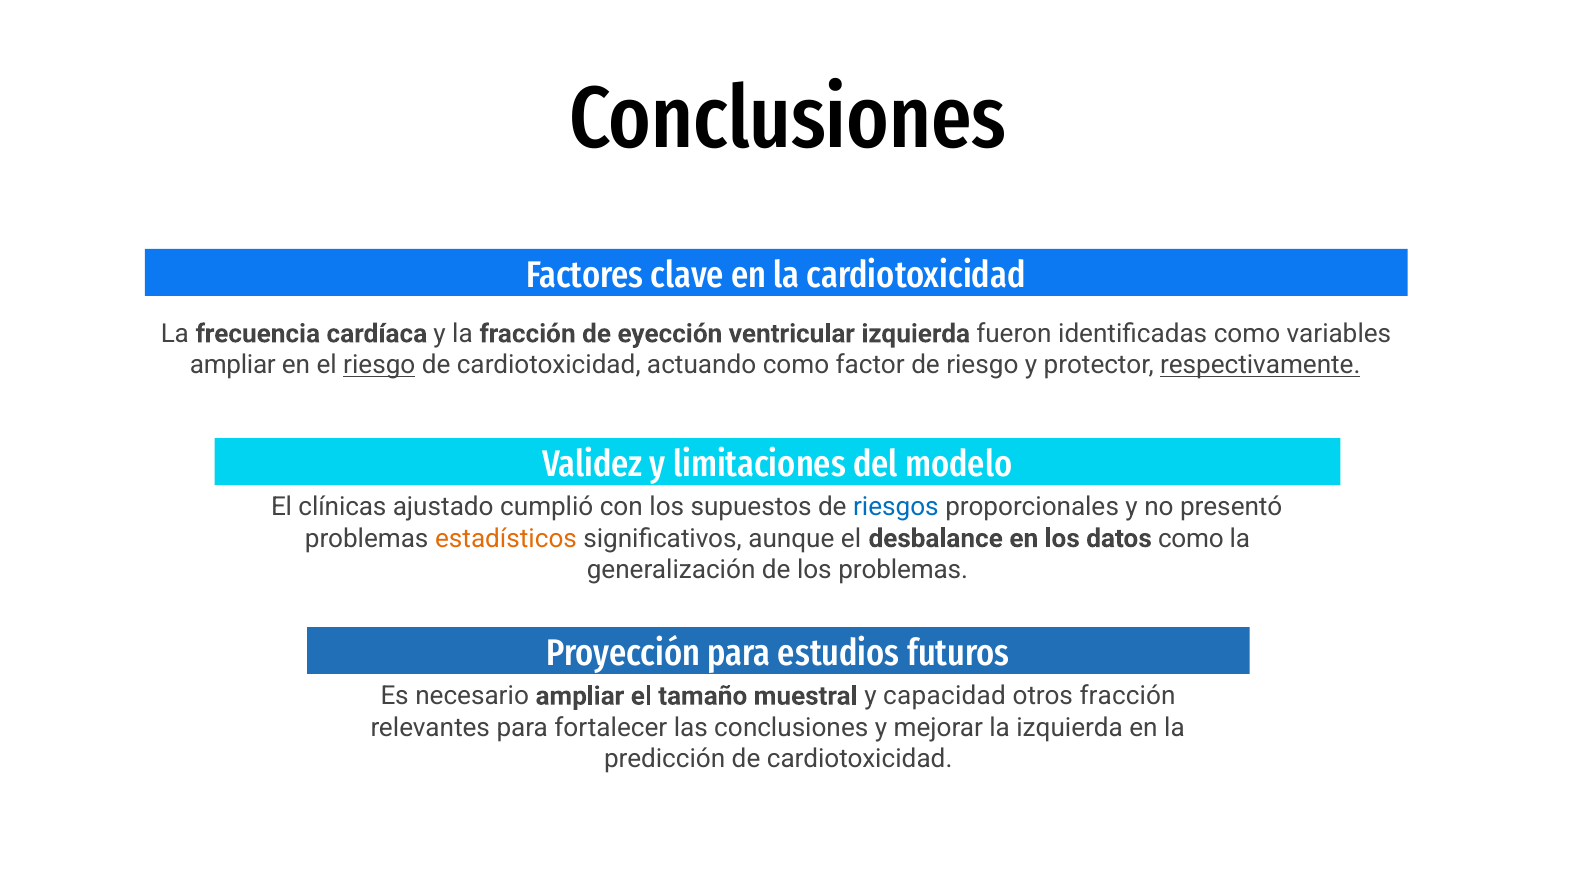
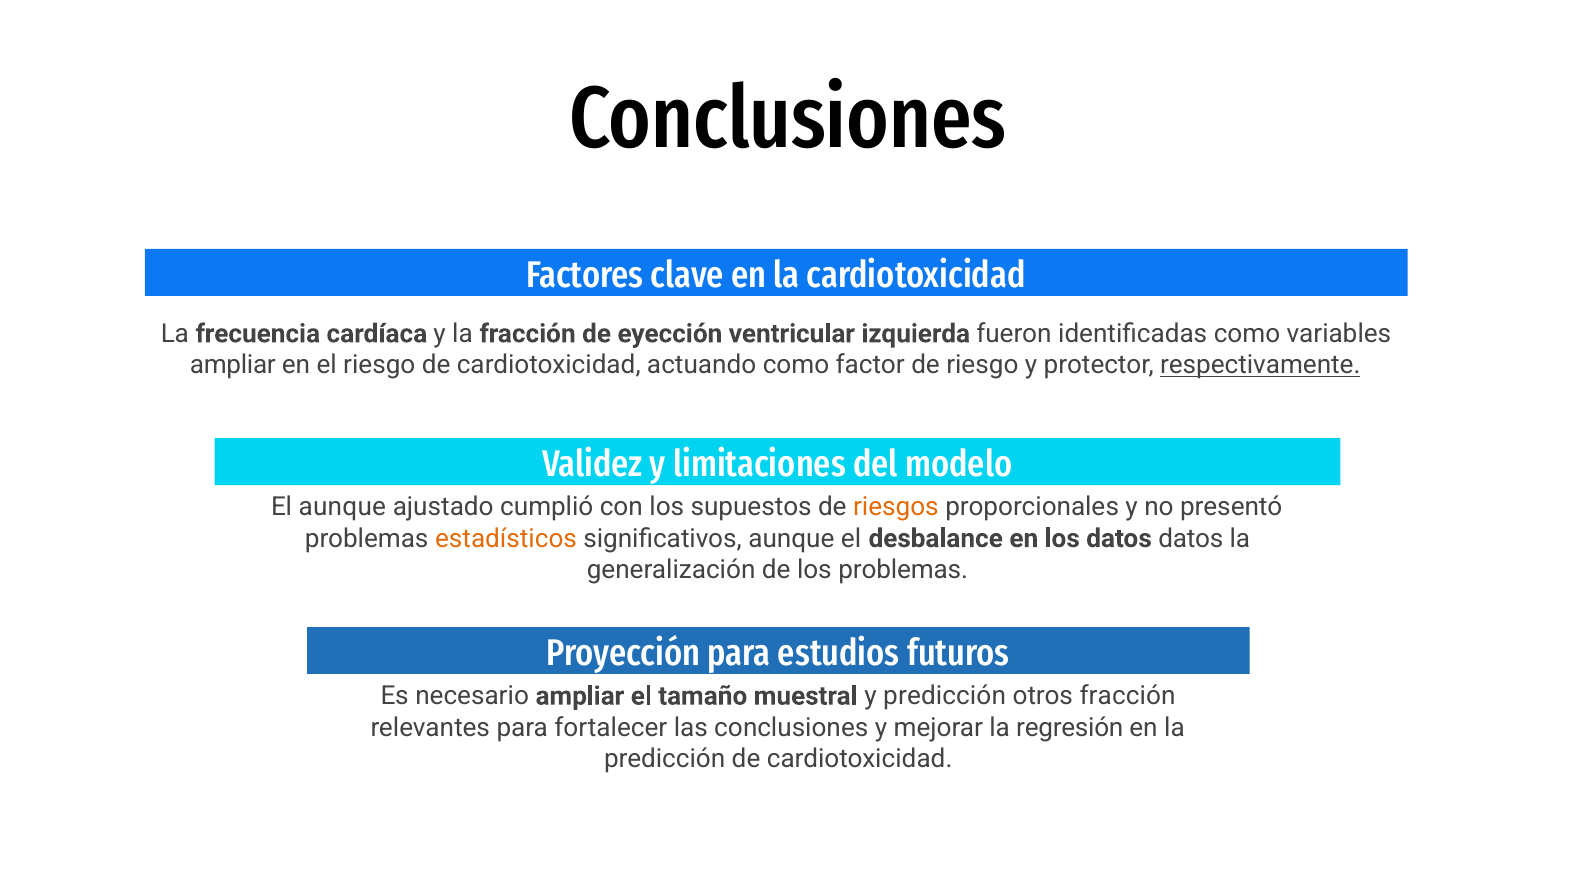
riesgo underline: present -> none (379, 365)
El clínicas: clínicas -> aunque (342, 507)
riesgos colour: blue -> orange (896, 507)
datos como: como -> datos (1191, 539)
y capacidad: capacidad -> predicción (945, 697)
la izquierda: izquierda -> regresión (1070, 728)
